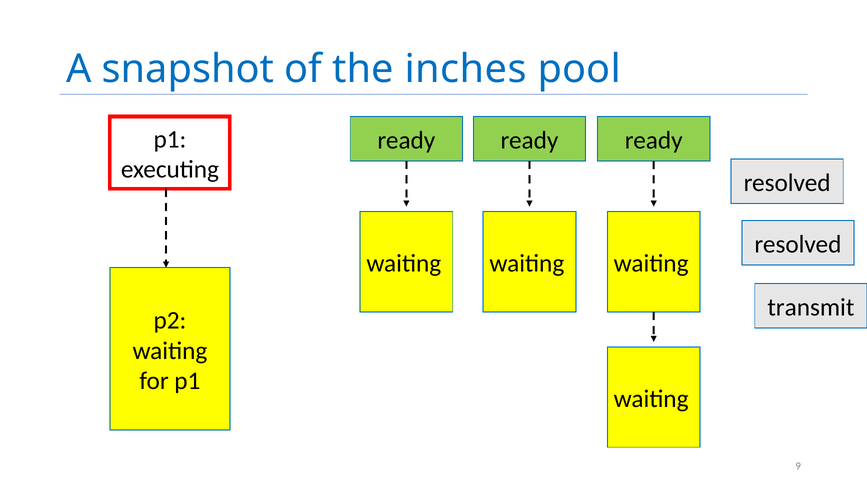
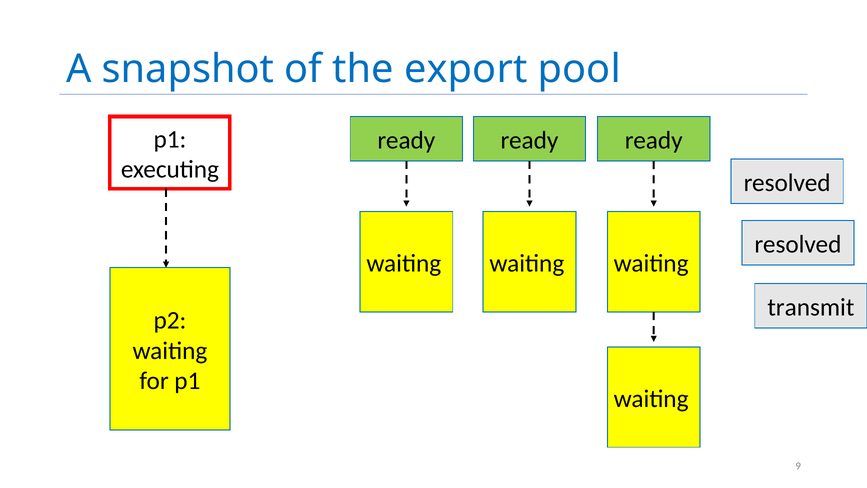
inches: inches -> export (466, 69)
